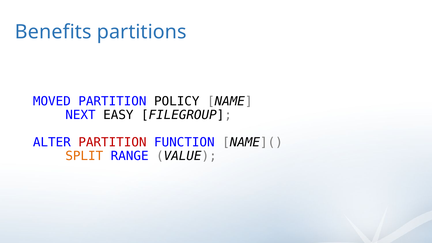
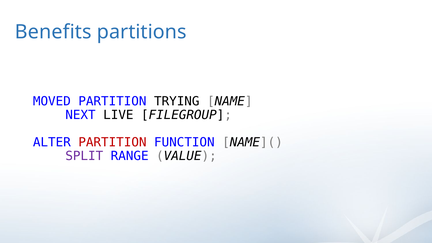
POLICY: POLICY -> TRYING (177, 101)
EASY: EASY -> LIVE (118, 115)
SPLIT colour: orange -> purple (84, 156)
